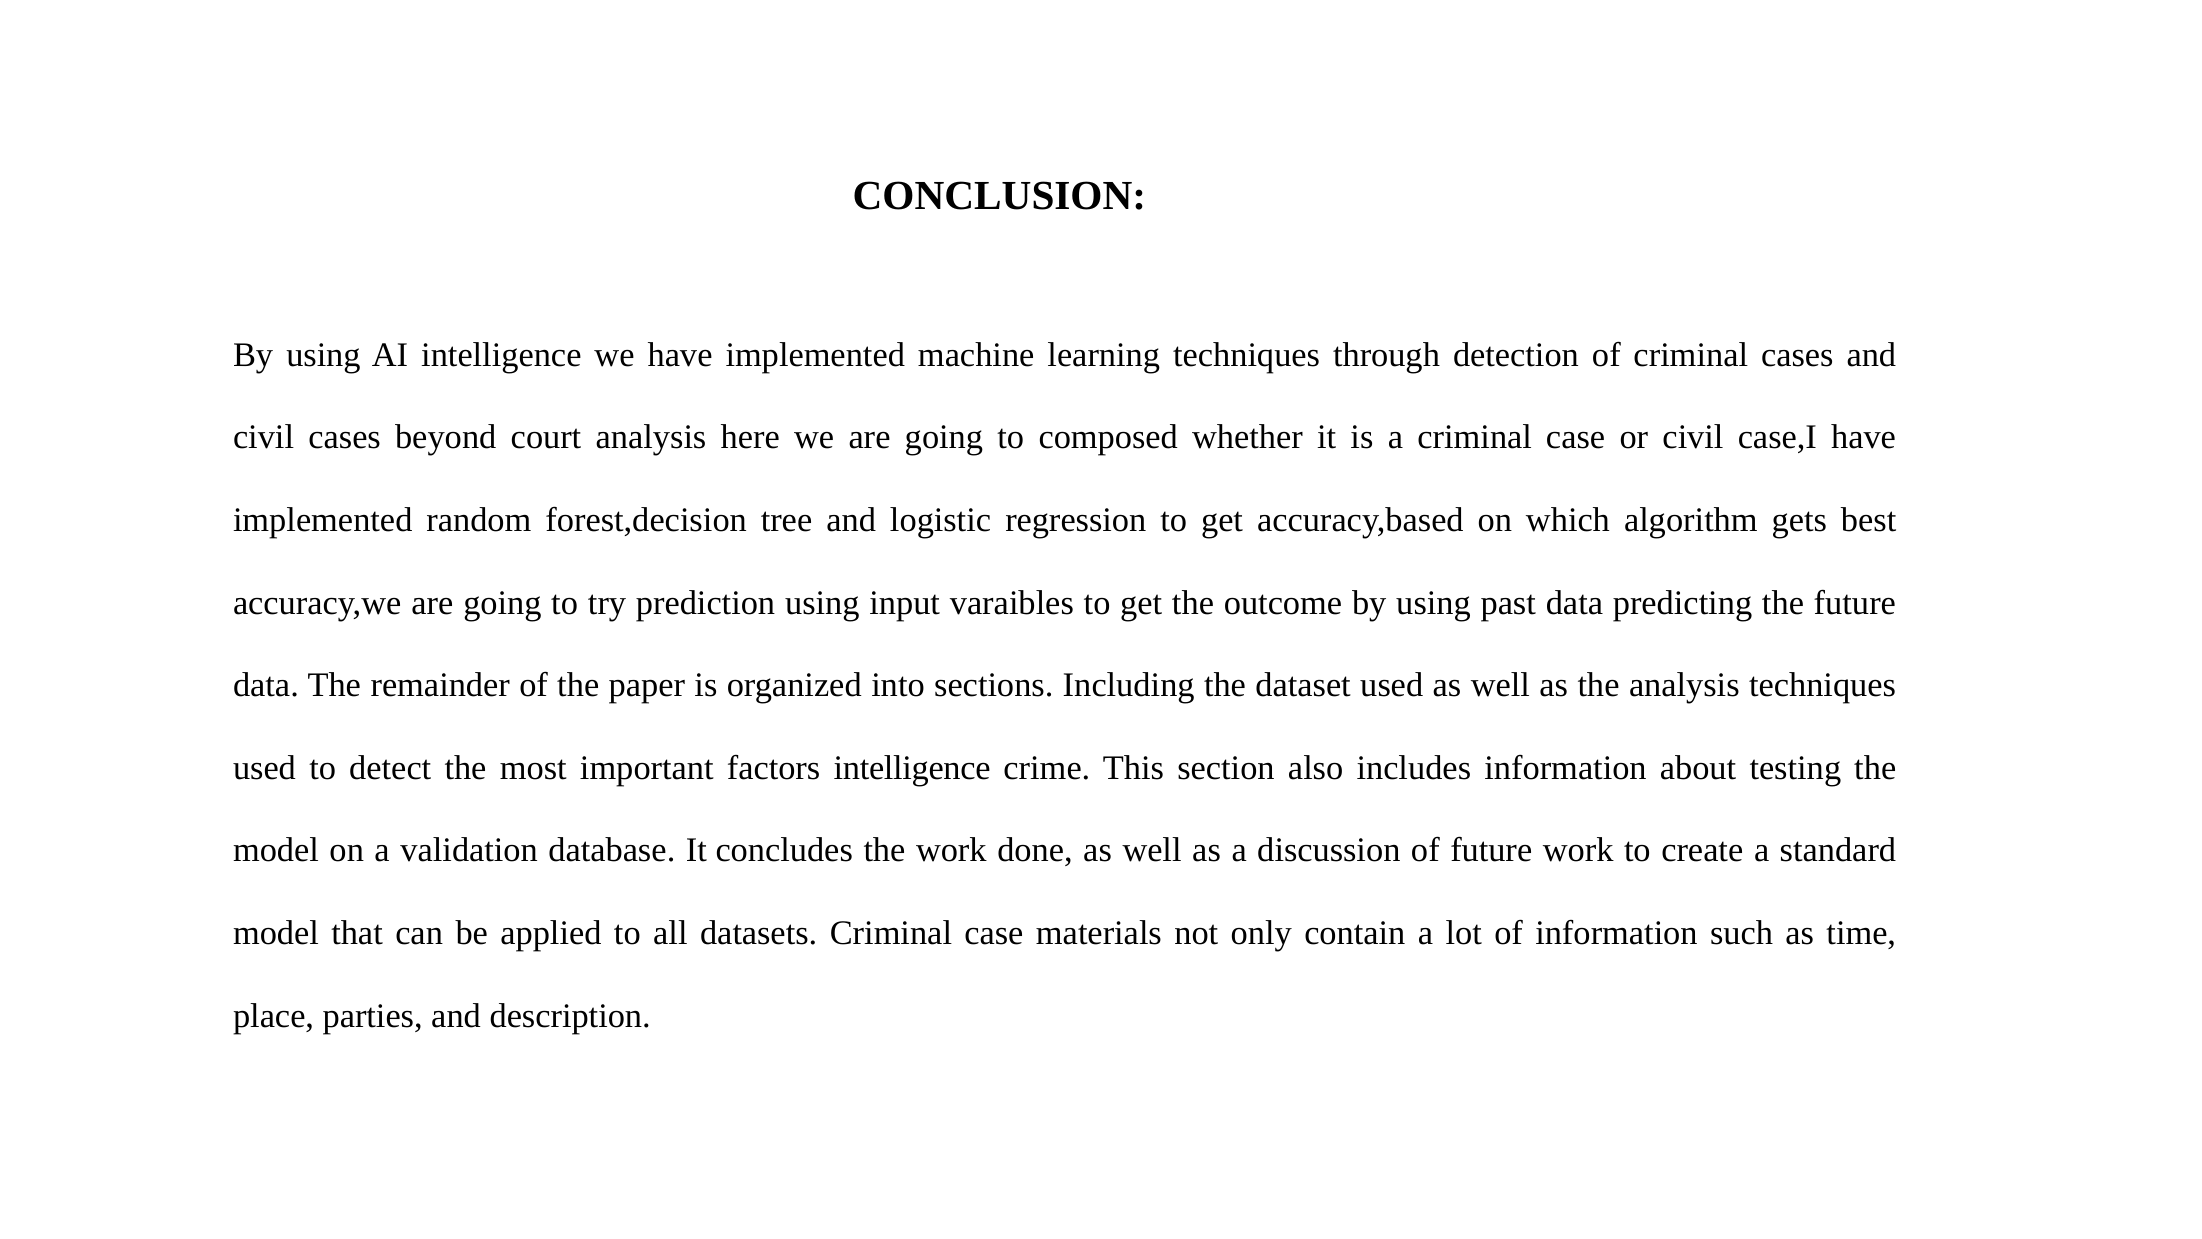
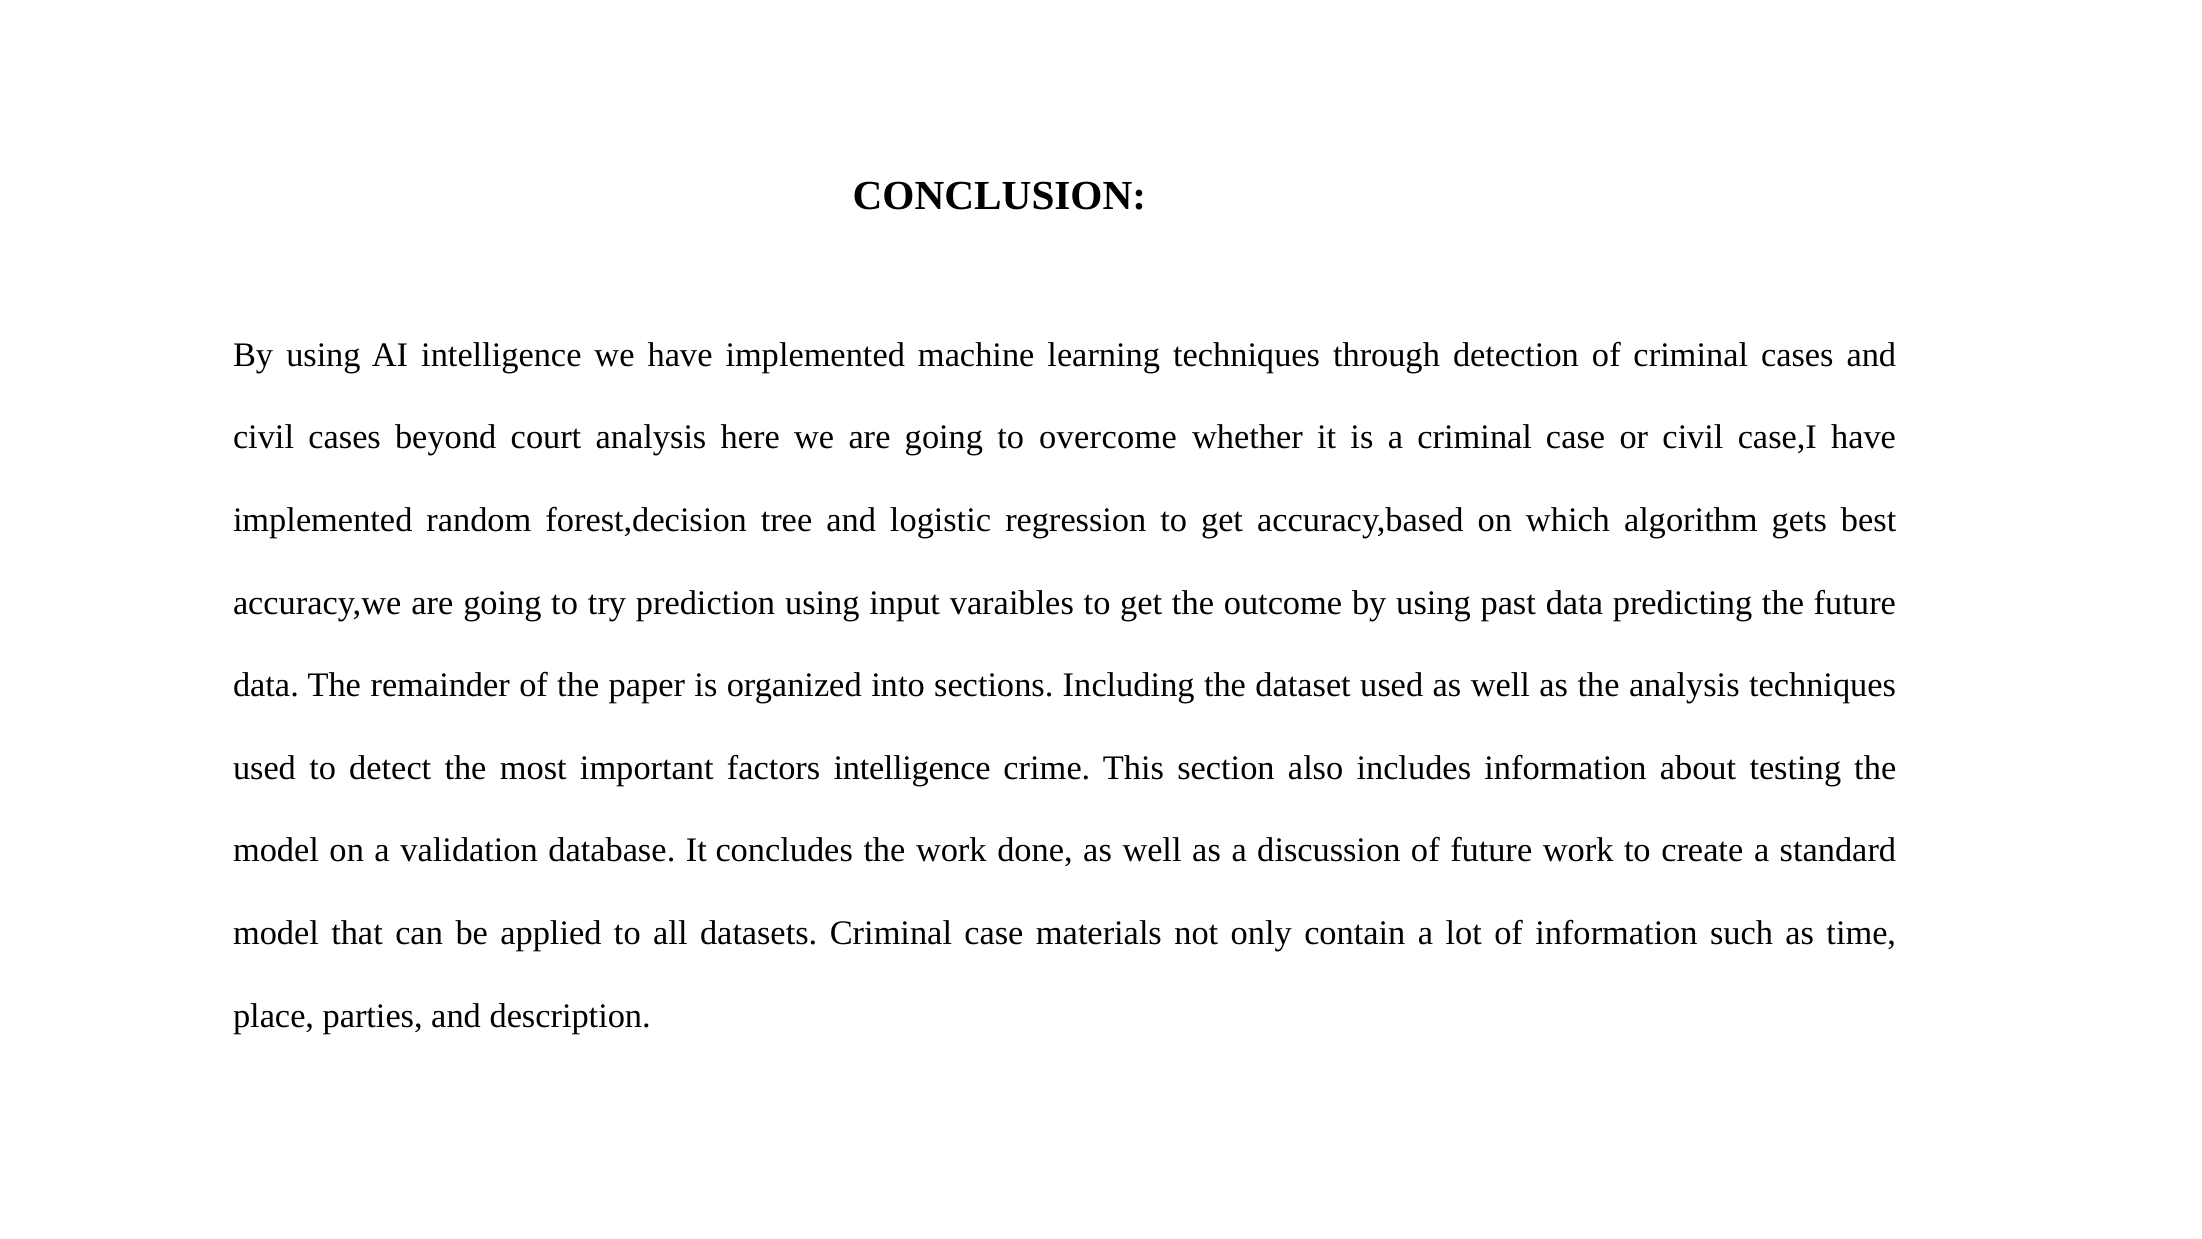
composed: composed -> overcome (1108, 437)
